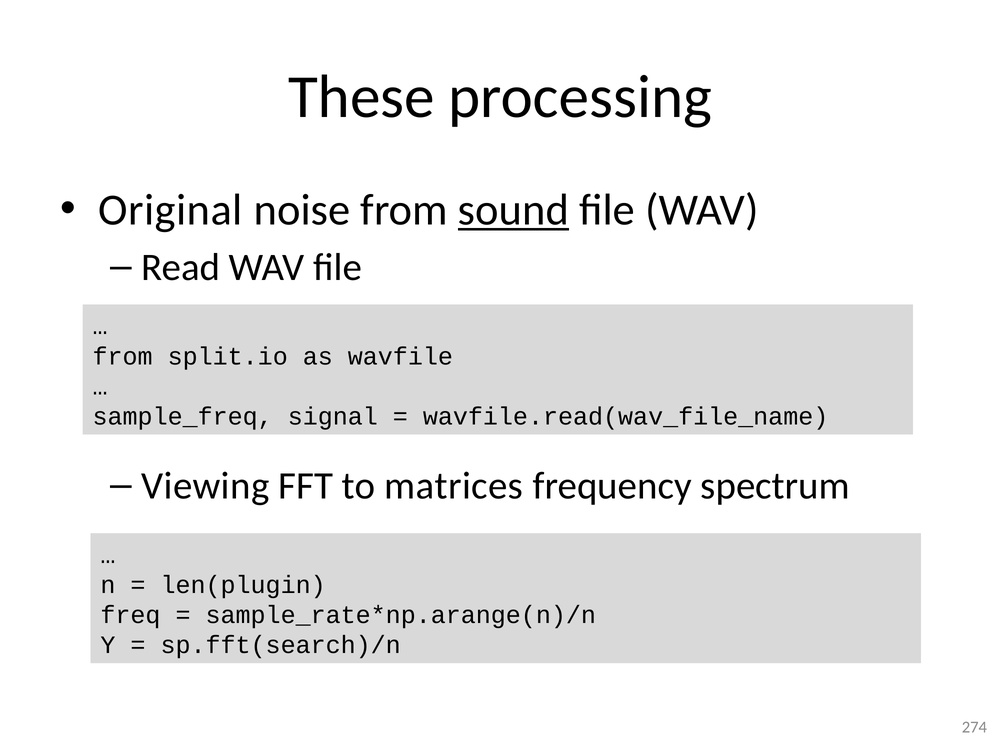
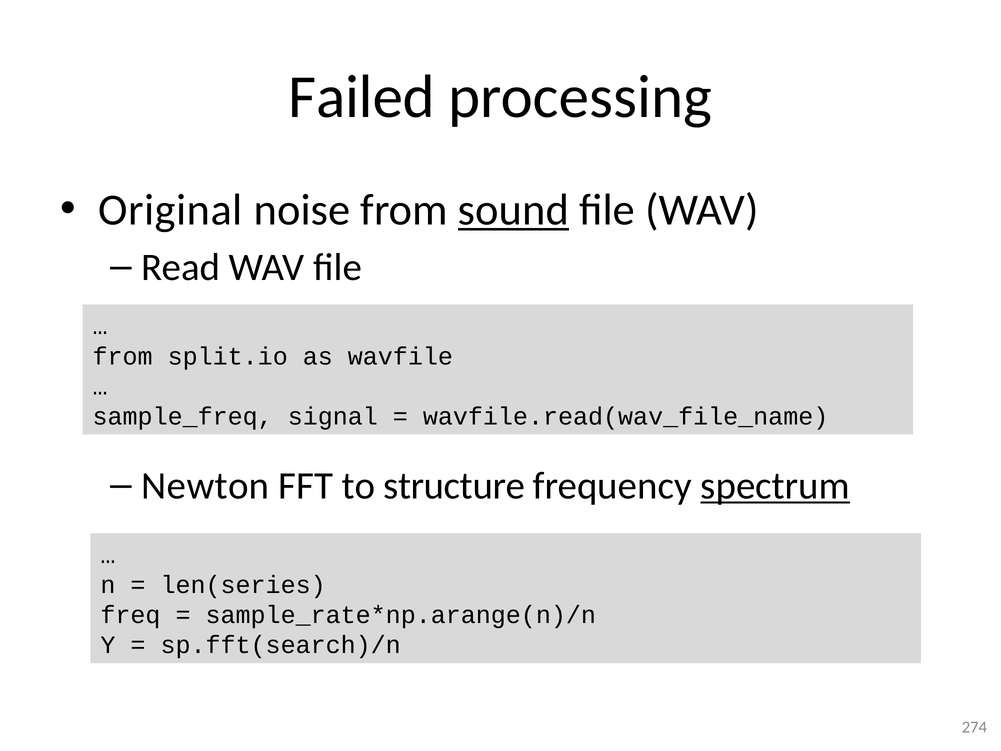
These: These -> Failed (362, 97)
Viewing: Viewing -> Newton (205, 486)
matrices: matrices -> structure (454, 486)
spectrum underline: none -> present (775, 486)
len(plugin: len(plugin -> len(series (243, 585)
